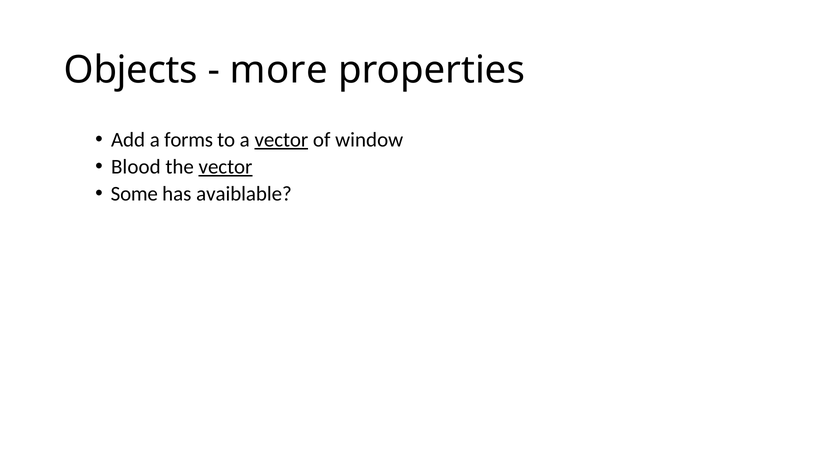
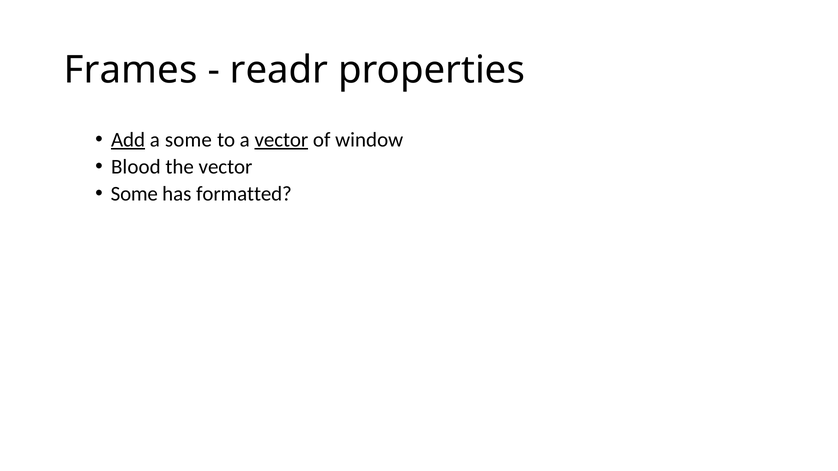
Objects: Objects -> Frames (131, 70)
more: more -> readr (279, 70)
Add underline: none -> present (128, 140)
a forms: forms -> some (188, 140)
vector underline: present -> none (225, 167)
avaiblable: avaiblable -> formatted (244, 194)
